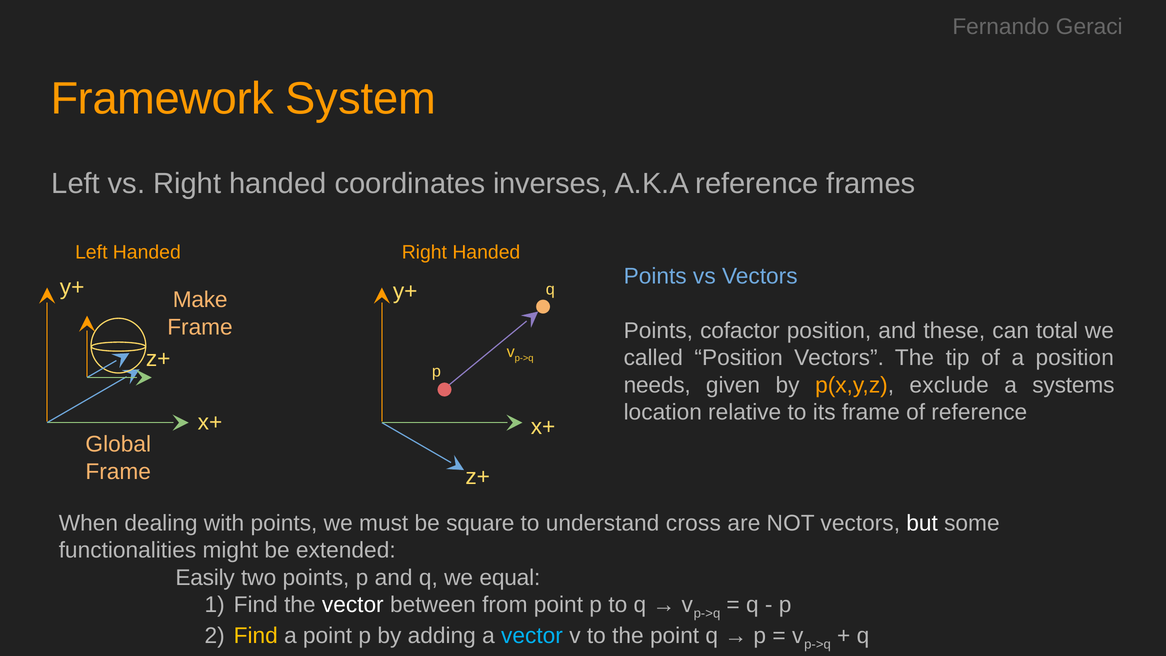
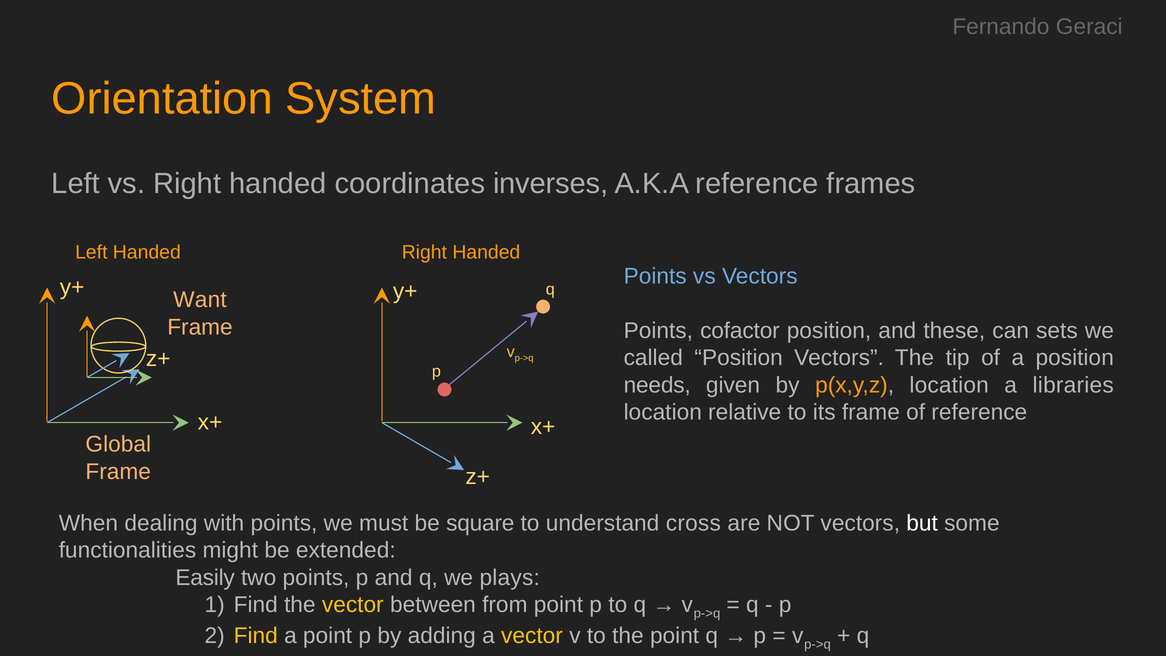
Framework: Framework -> Orientation (162, 99)
Make: Make -> Want (200, 300)
total: total -> sets (1057, 331)
p(x,y,z exclude: exclude -> location (949, 385)
systems: systems -> libraries (1073, 385)
equal: equal -> plays (510, 577)
vector colour: white -> yellow (353, 605)
vector colour: light blue -> yellow (532, 636)
